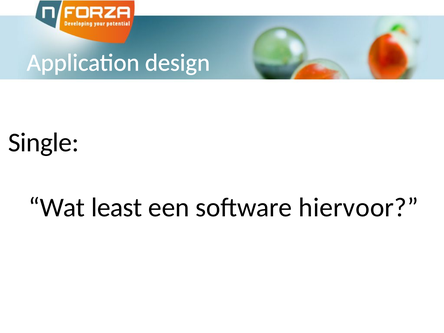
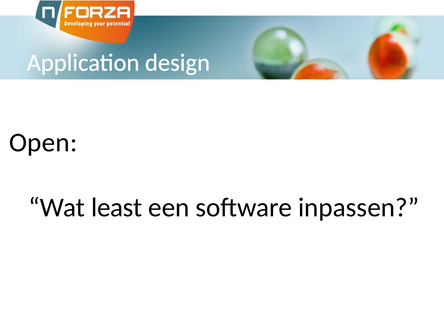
Single: Single -> Open (43, 142)
hiervoor: hiervoor -> inpassen (359, 208)
